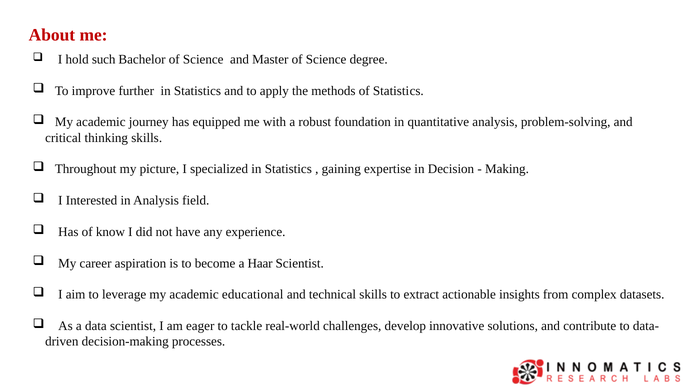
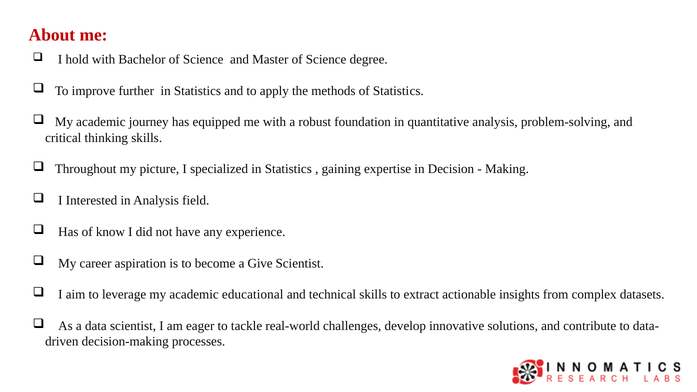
hold such: such -> with (104, 59)
Haar: Haar -> Give (260, 263)
